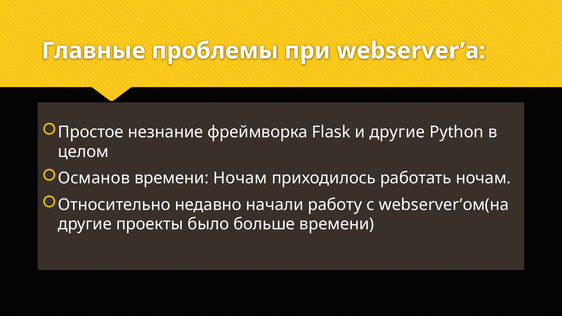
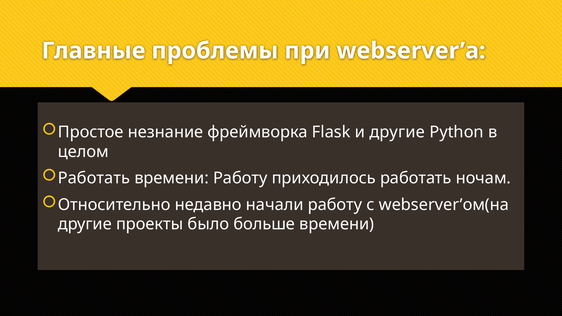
Османов: Османов -> Работать (94, 178)
времени Ночам: Ночам -> Работу (240, 178)
